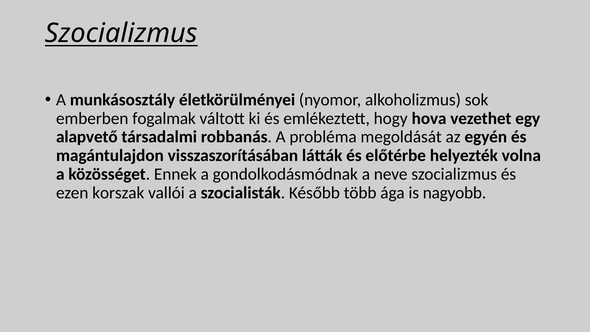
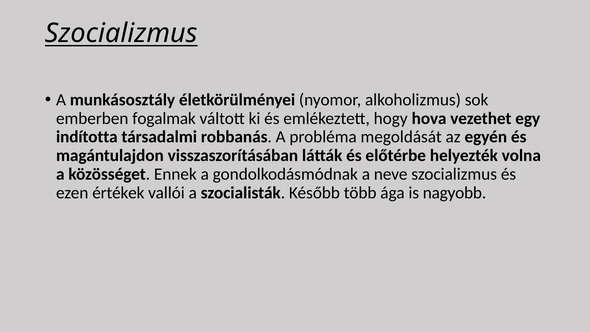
alapvető: alapvető -> indította (87, 137)
korszak: korszak -> értékek (118, 193)
